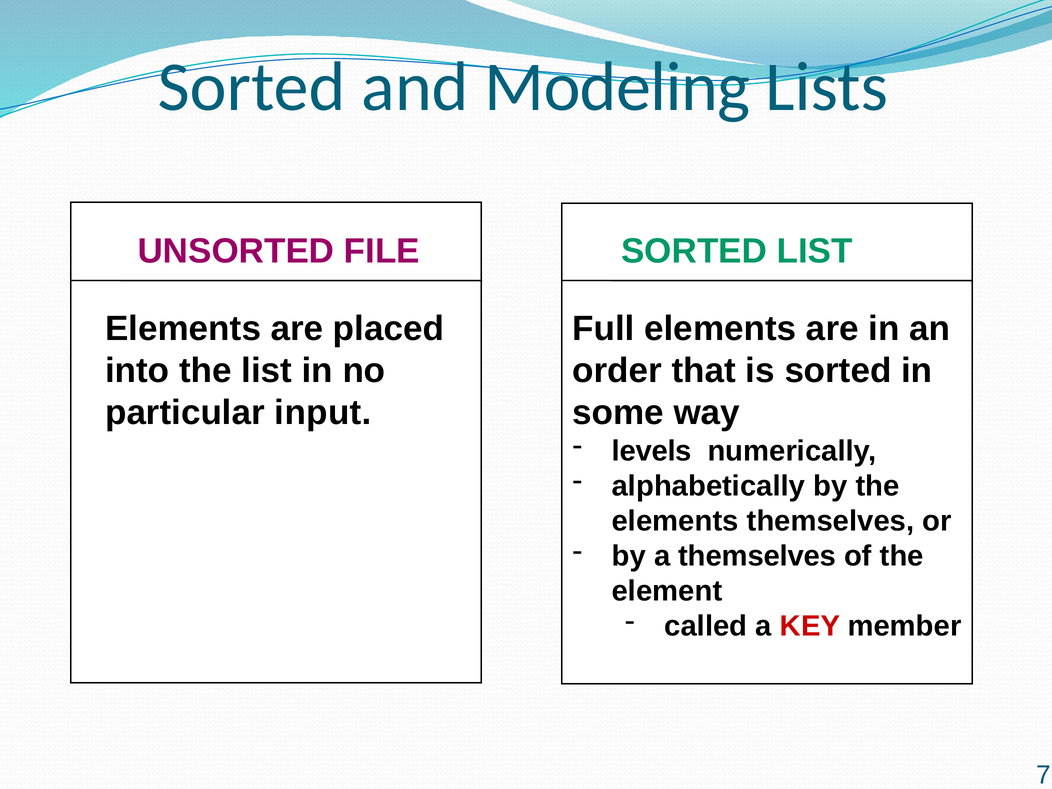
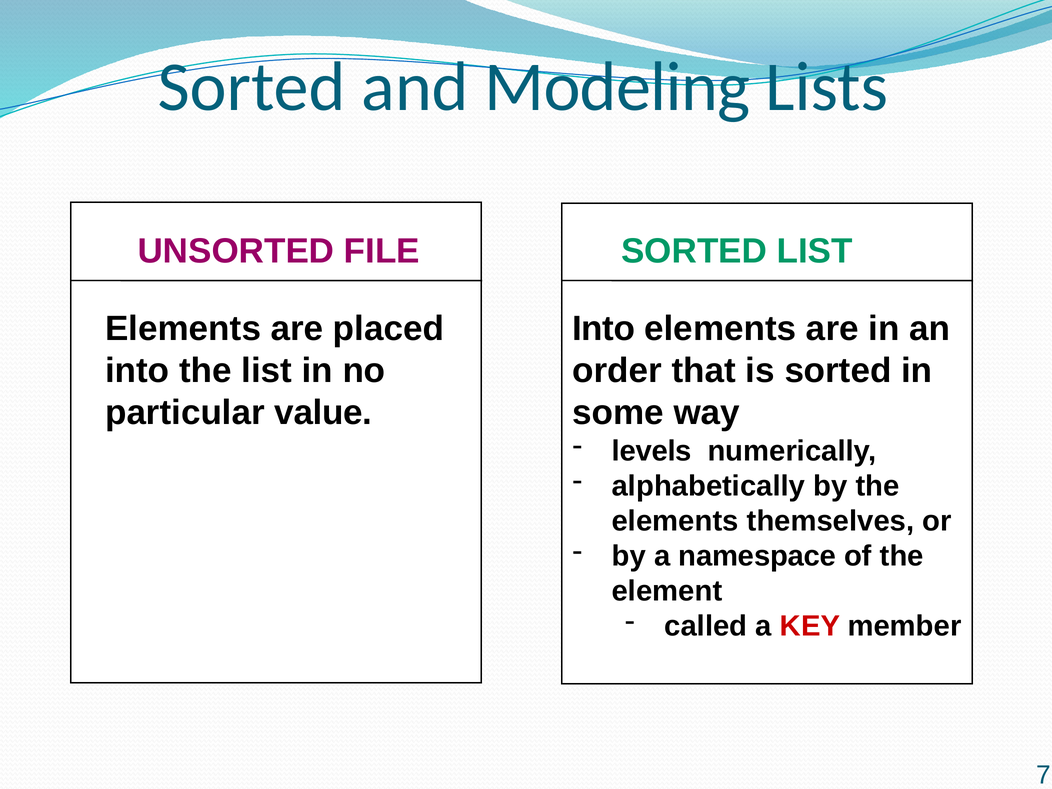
Full: Full -> Into (604, 329)
input: input -> value (323, 413)
a themselves: themselves -> namespace (757, 556)
